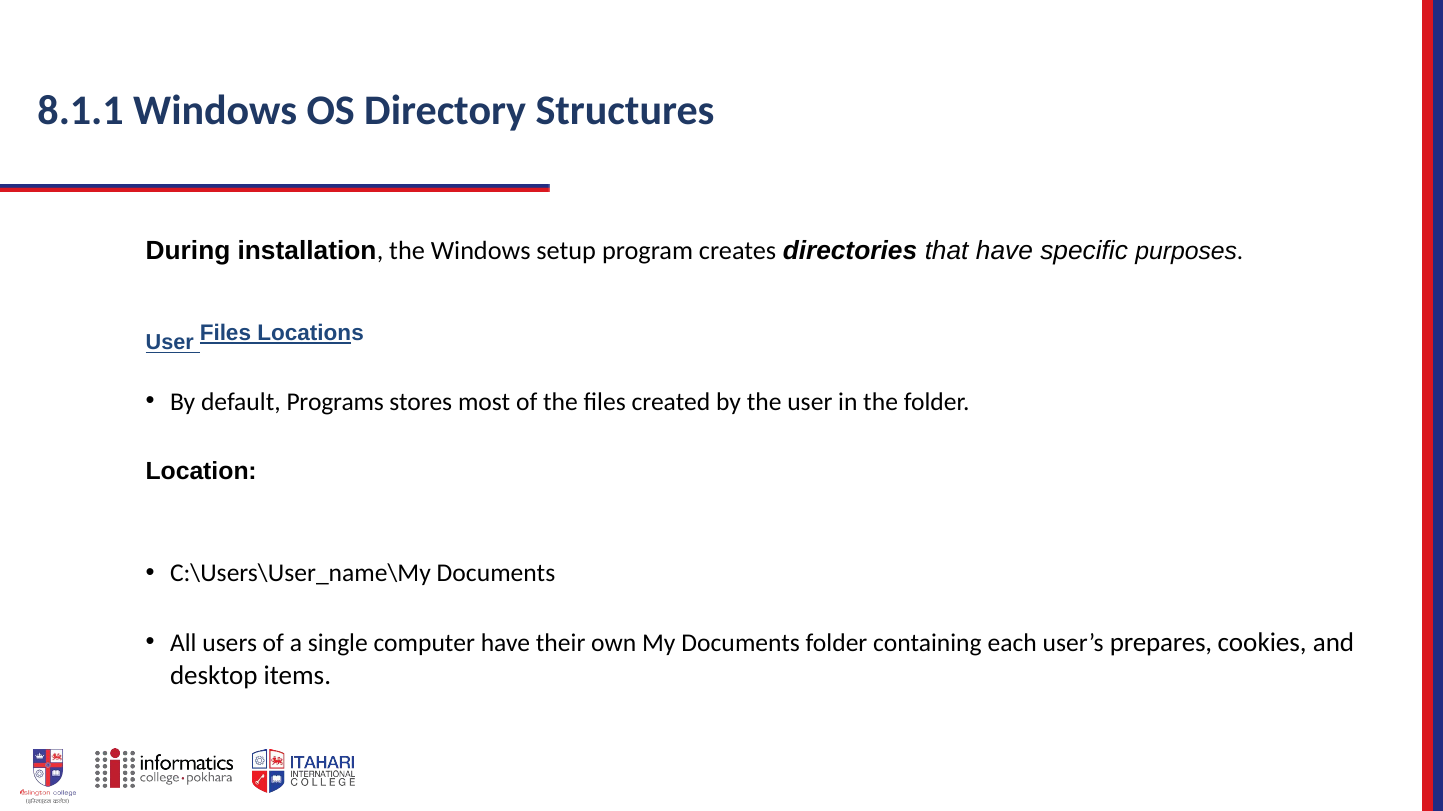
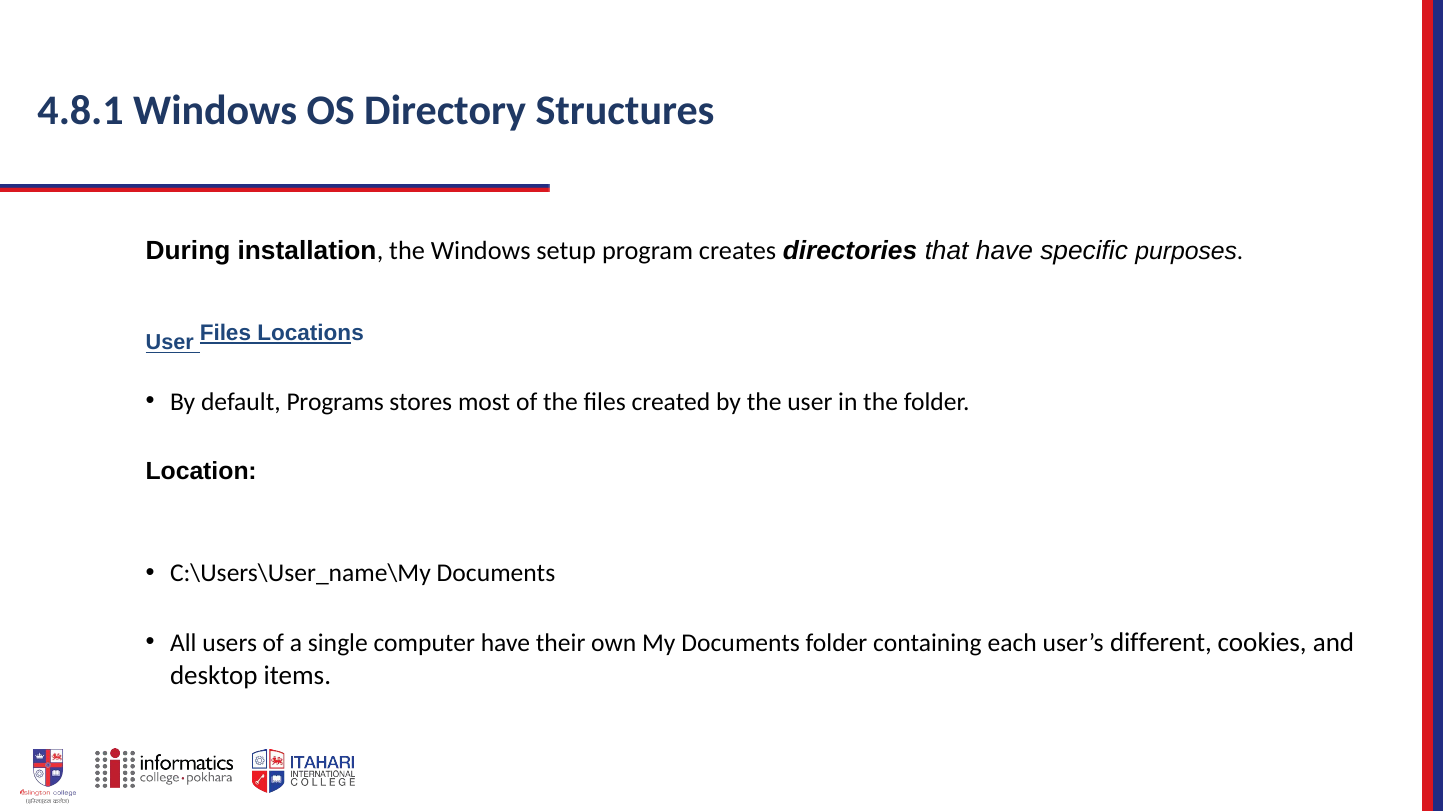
8.1.1: 8.1.1 -> 4.8.1 (81, 111)
prepares: prepares -> different (1161, 644)
